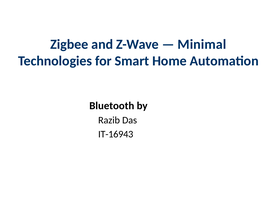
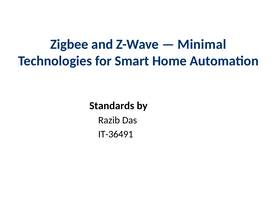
Bluetooth: Bluetooth -> Standards (112, 106)
IT-16943: IT-16943 -> IT-36491 (116, 134)
